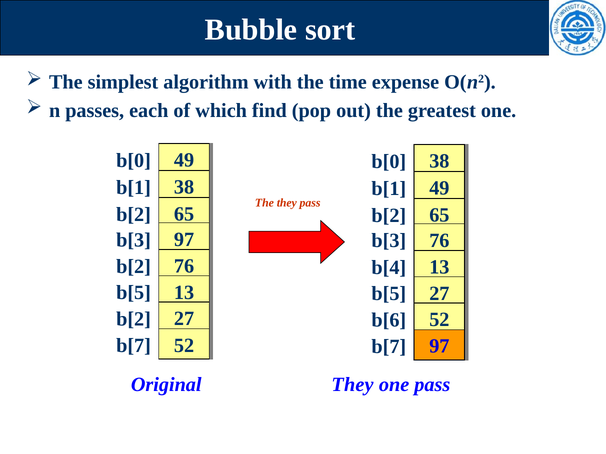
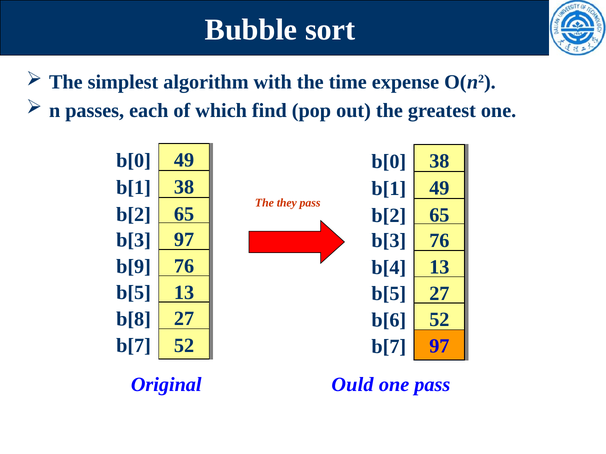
b[2: b[2 -> b[9 (134, 267)
b[2: b[2 -> b[8 (134, 319)
They: They -> Ould (353, 385)
